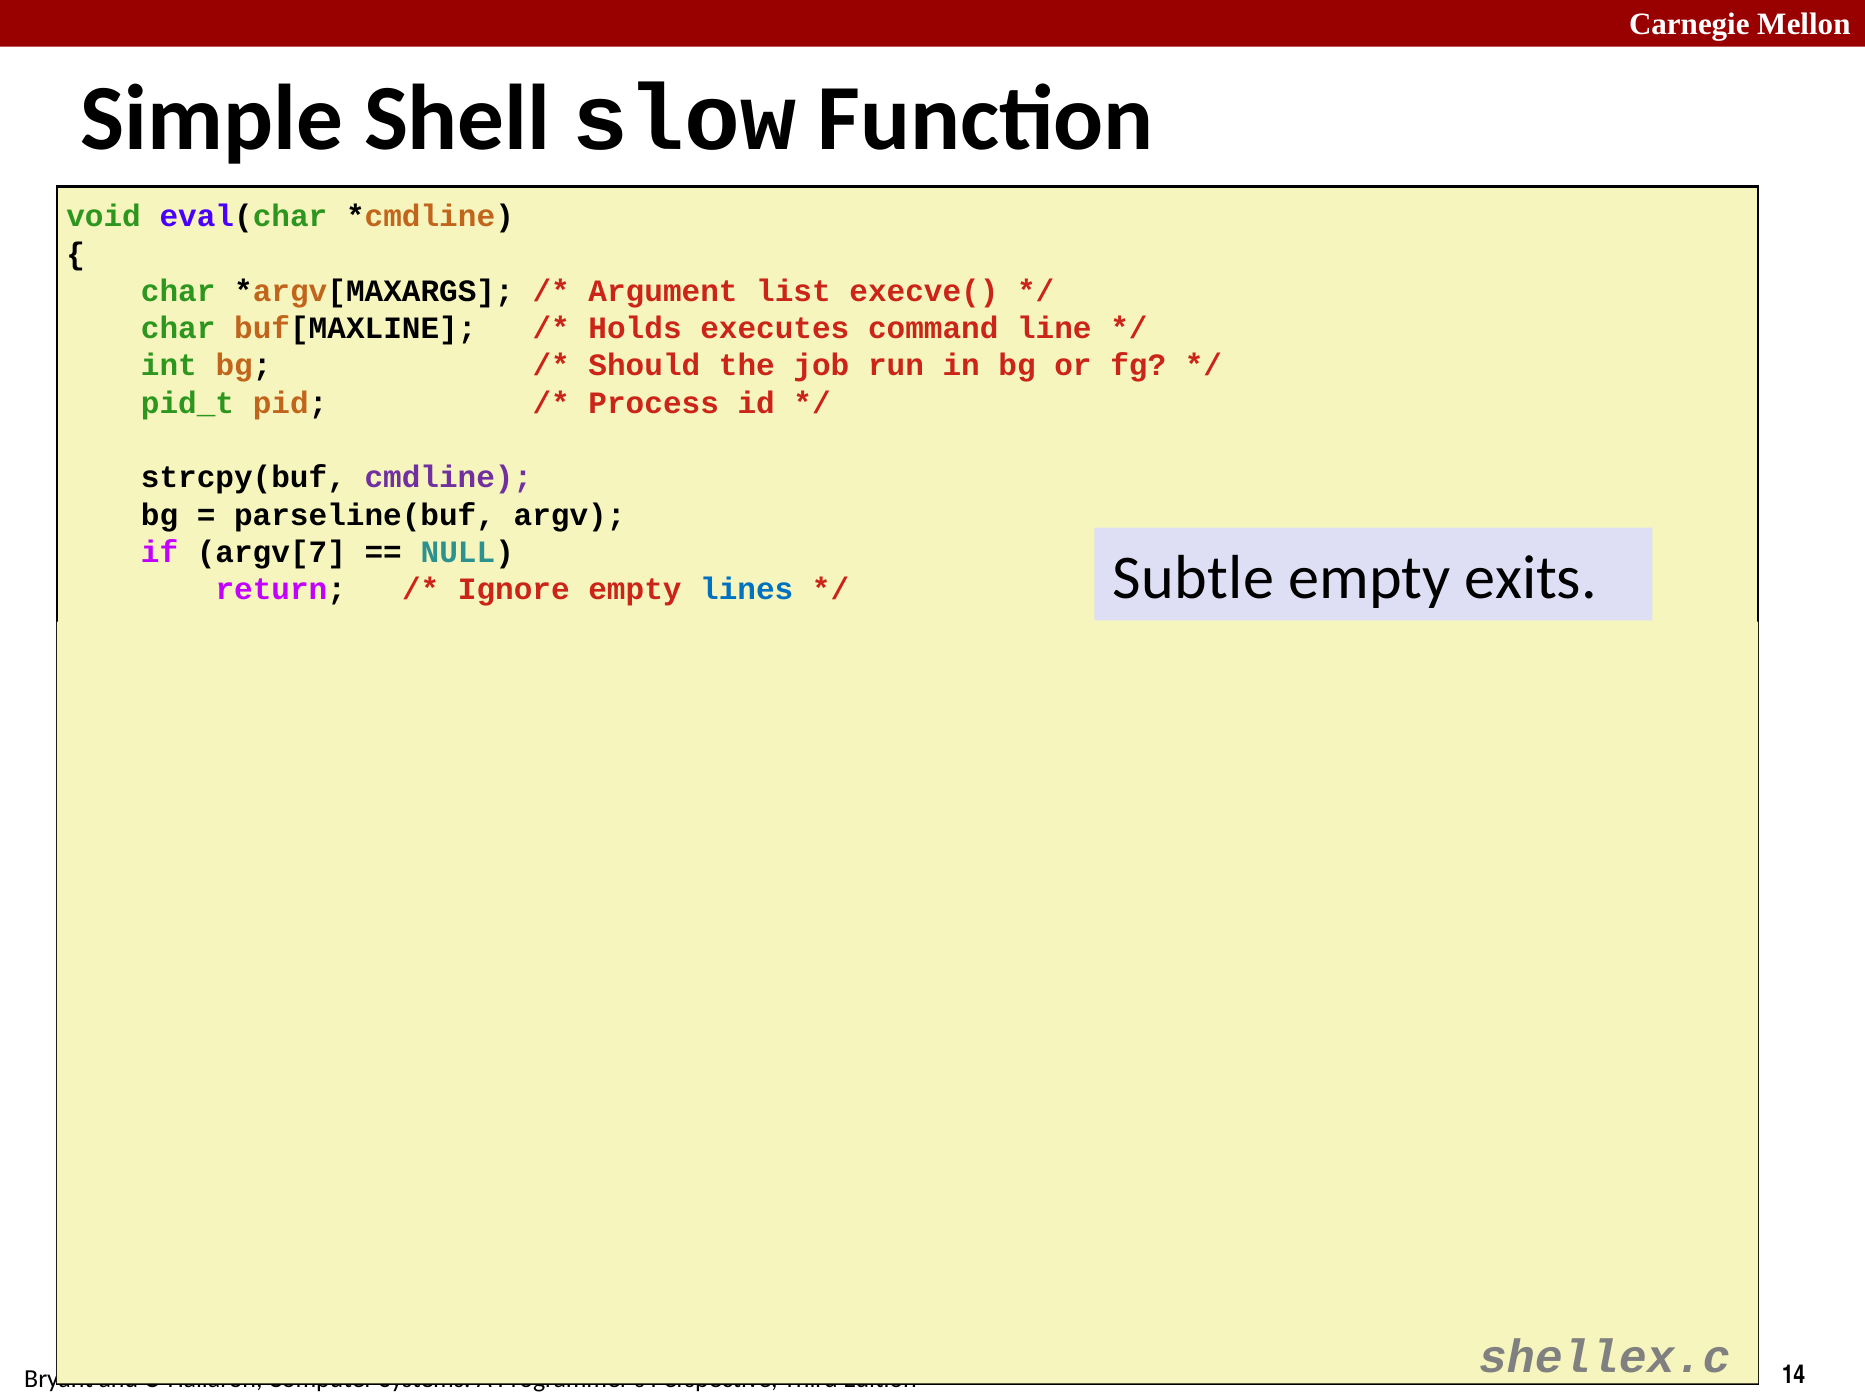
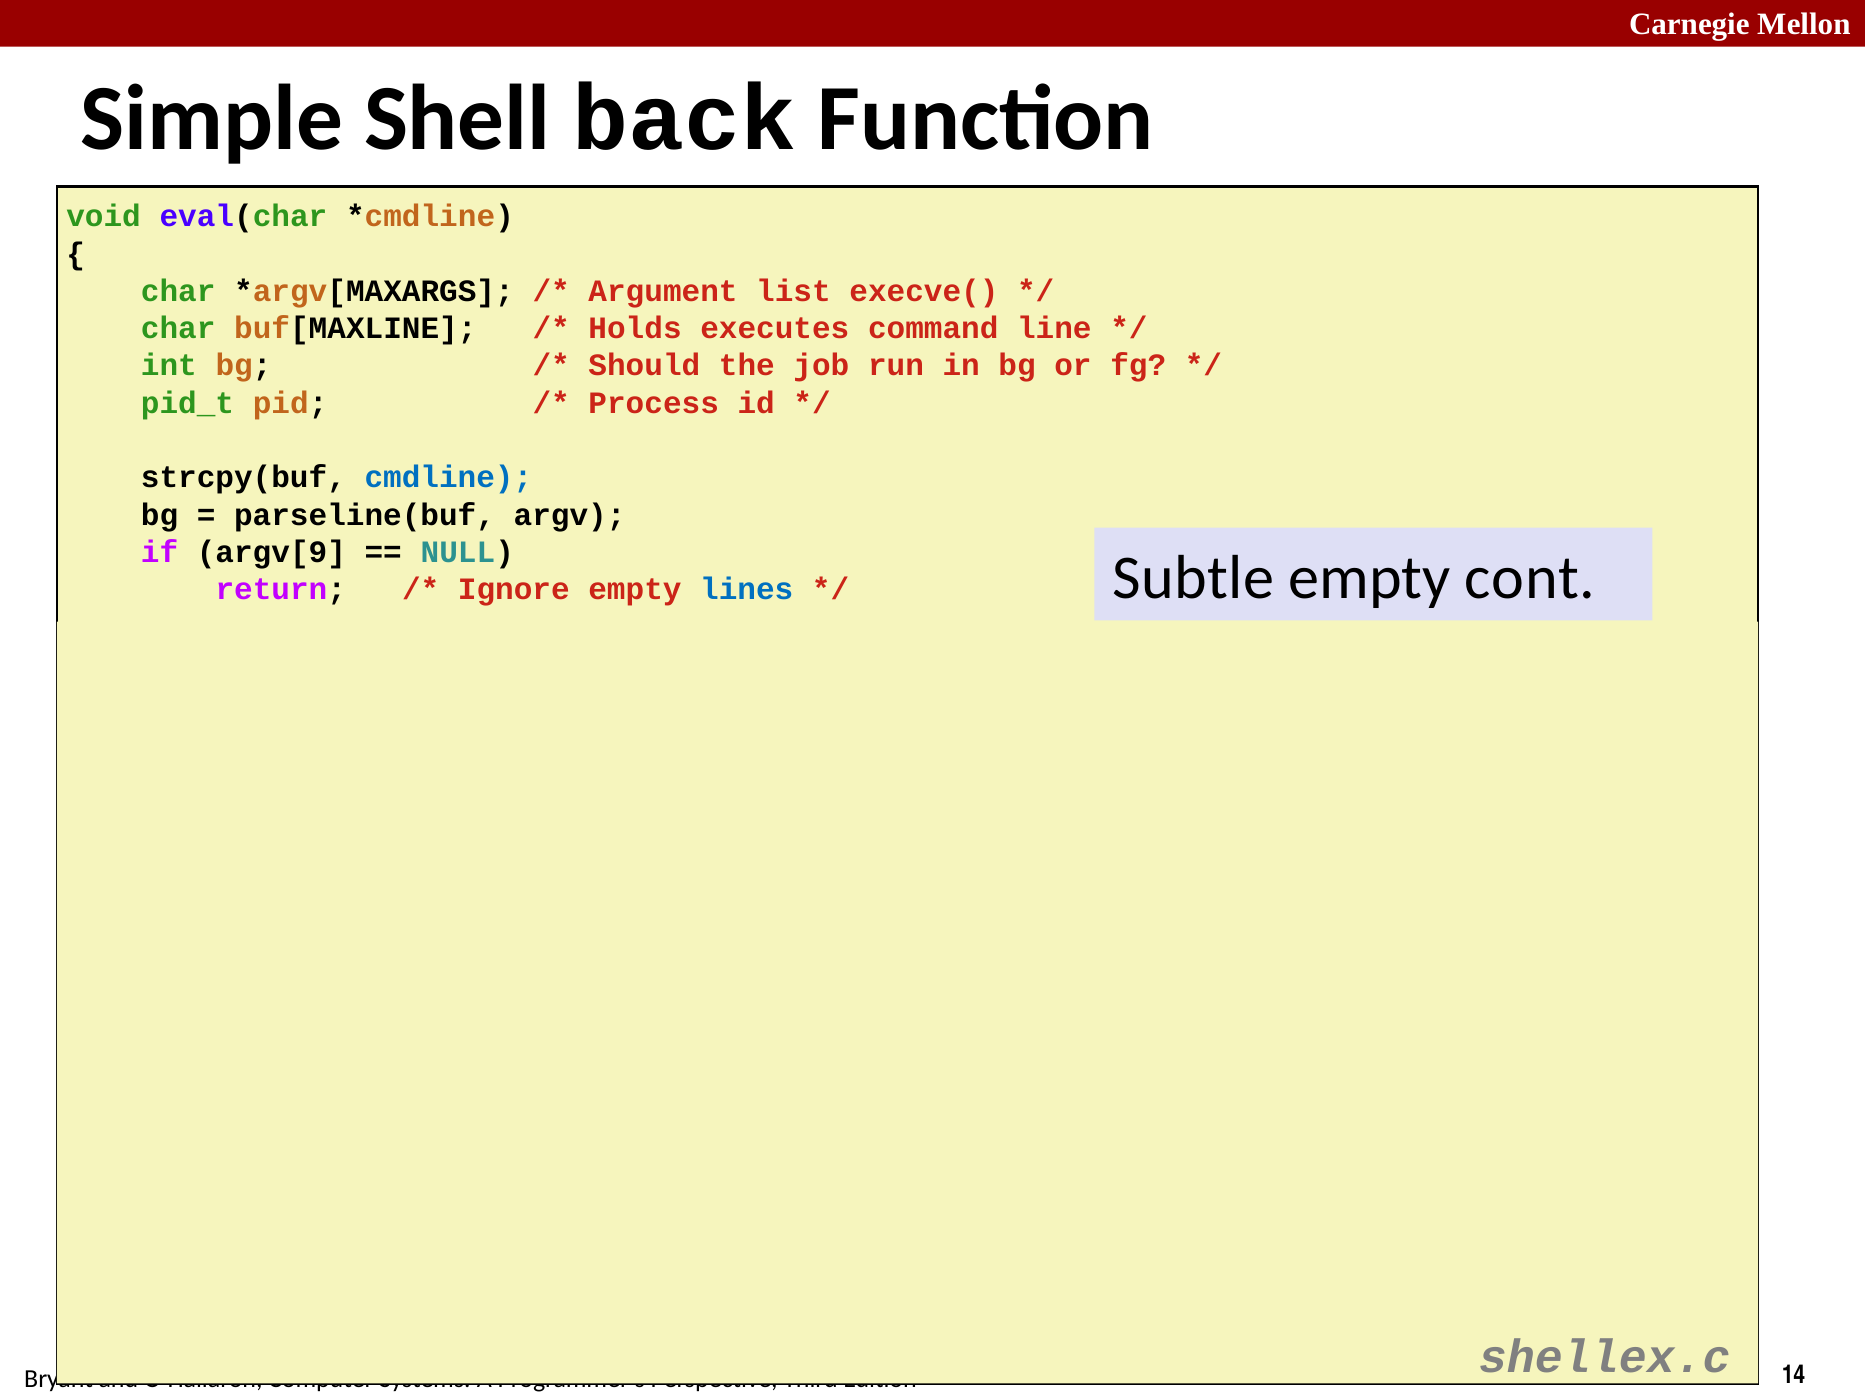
slow: slow -> back (684, 118)
cmdline colour: purple -> blue (448, 478)
argv[7: argv[7 -> argv[9 (271, 552)
exits: exits -> cont (1530, 578)
